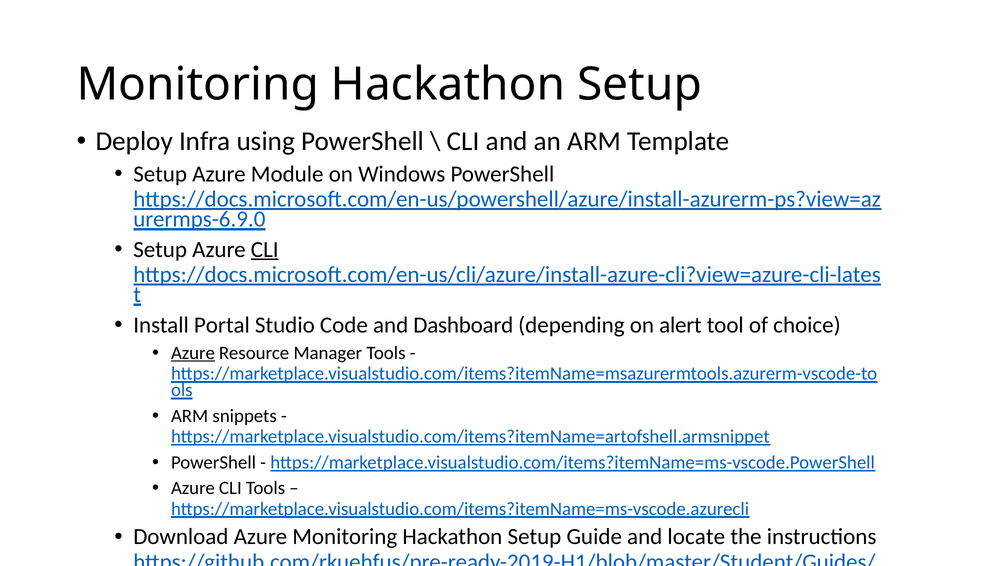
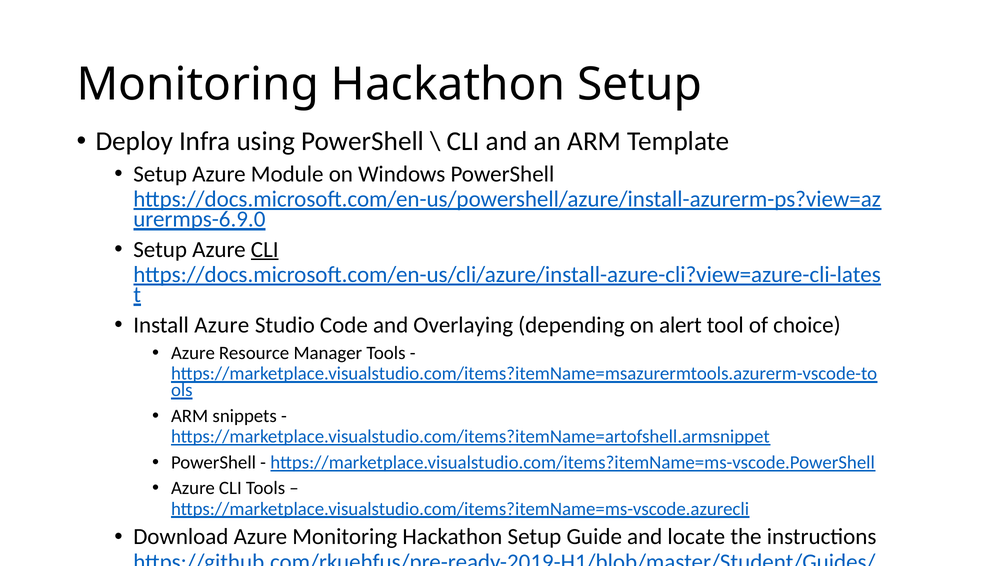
Install Portal: Portal -> Azure (222, 325)
Dashboard: Dashboard -> Overlaying (463, 325)
Azure underline: present -> none (193, 353)
